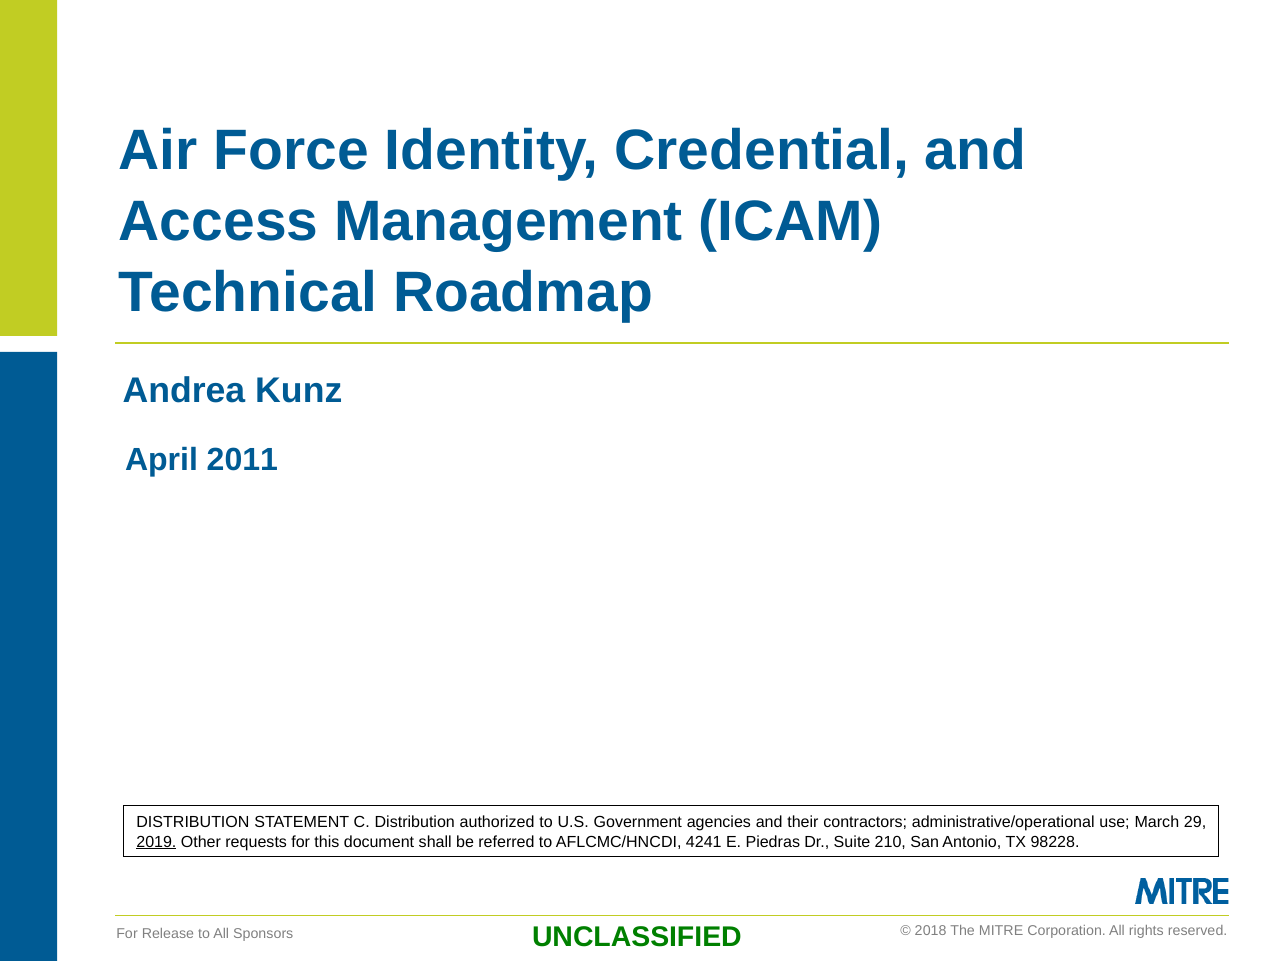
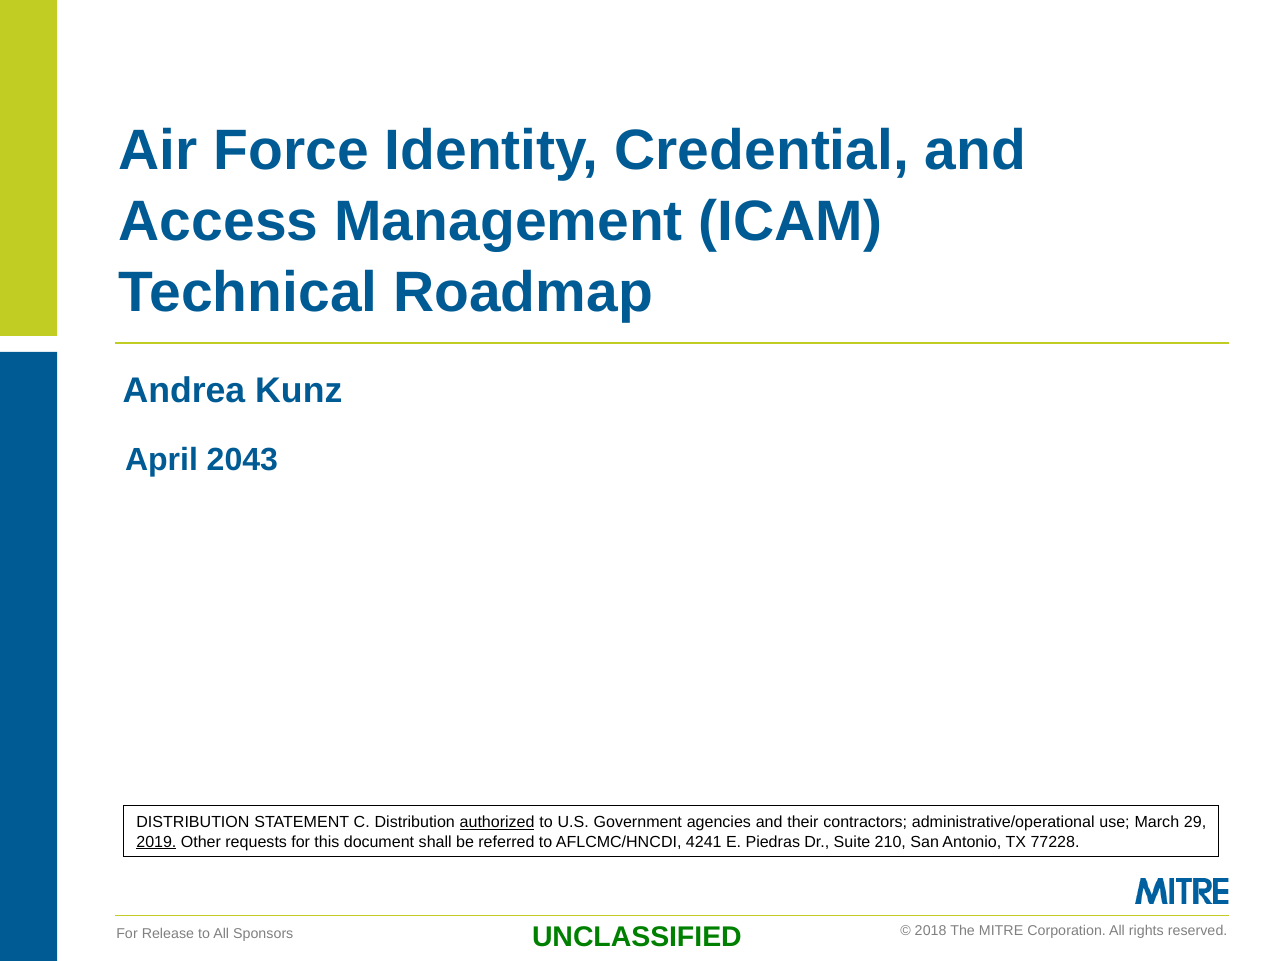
2011: 2011 -> 2043 (242, 461)
authorized underline: none -> present (497, 823)
98228: 98228 -> 77228 (1055, 842)
